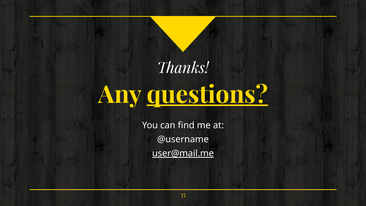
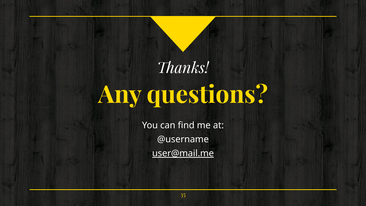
questions underline: present -> none (207, 95)
